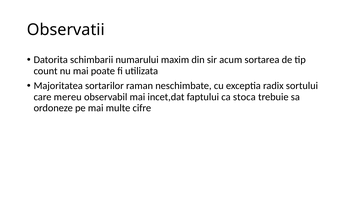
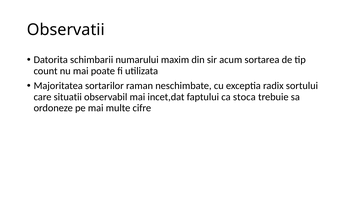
mereu: mereu -> situatii (68, 97)
